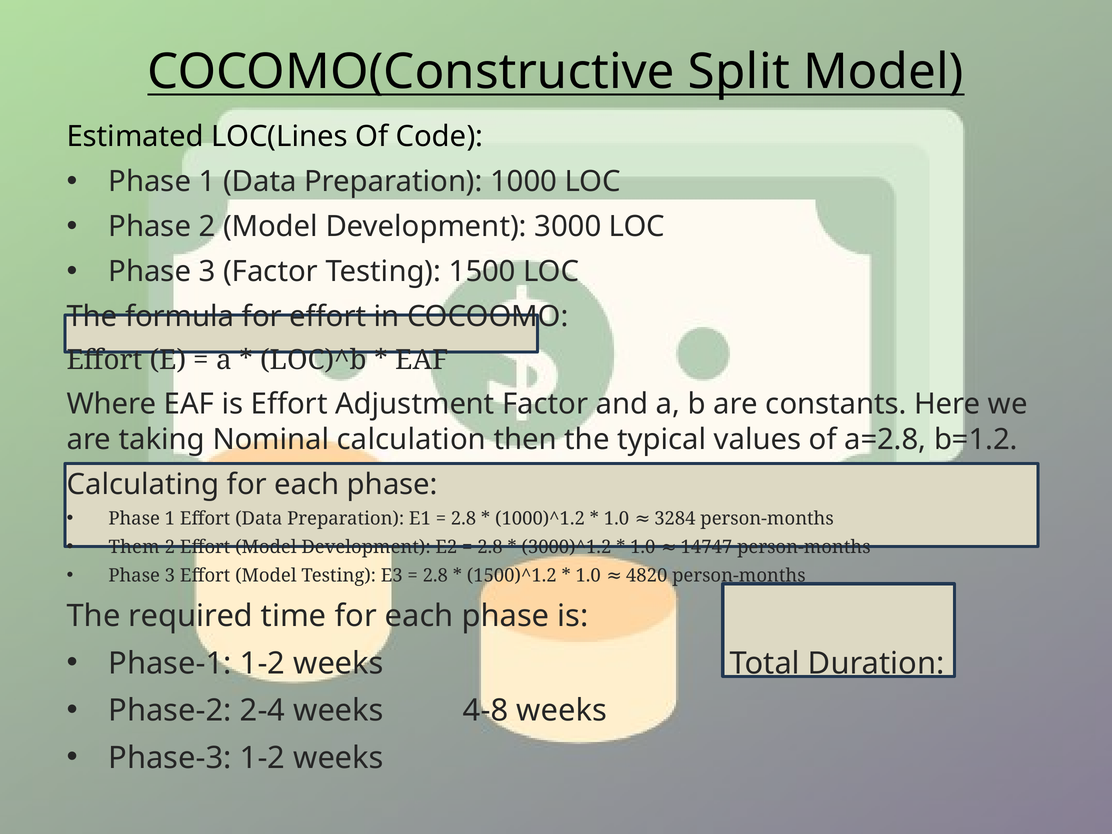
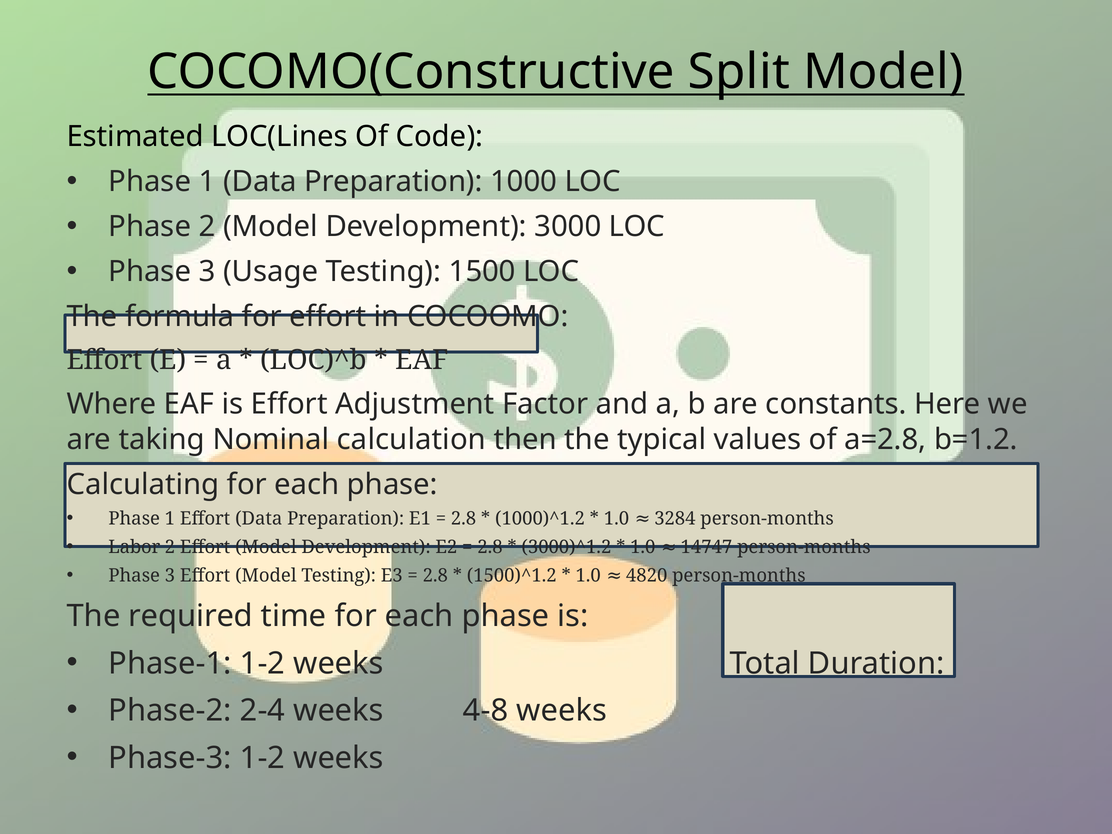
3 Factor: Factor -> Usage (271, 272)
Them: Them -> Labor (134, 547)
